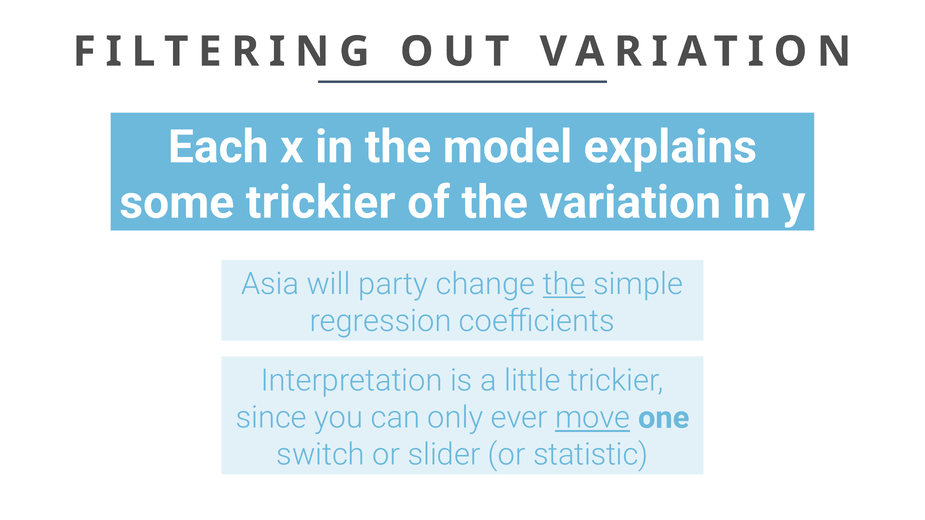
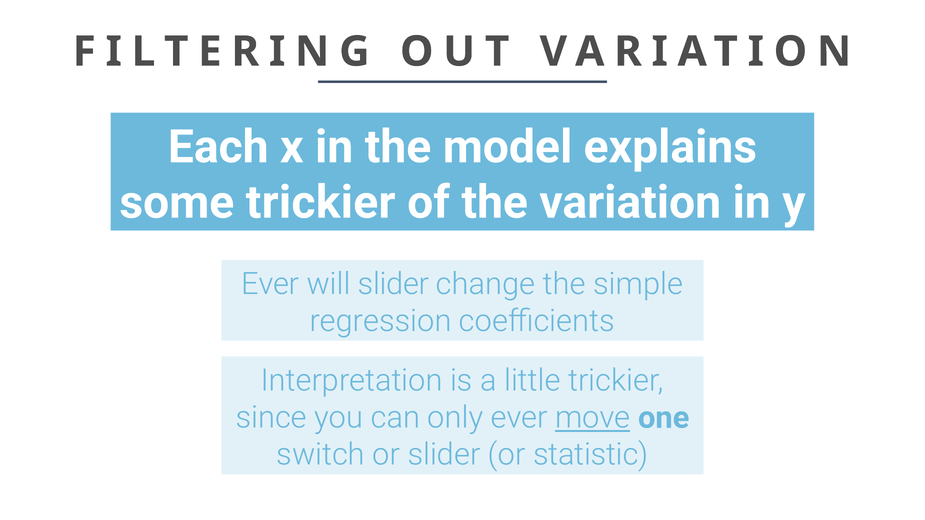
Asia: Asia -> Ever (270, 284)
will party: party -> slider (393, 284)
the underline: present -> none (564, 284)
